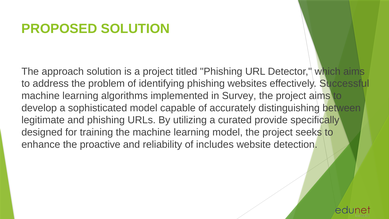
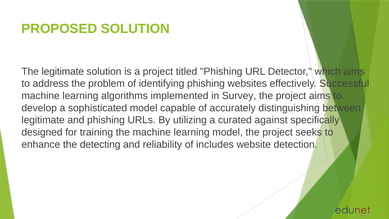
The approach: approach -> legitimate (63, 71)
provide: provide -> against (271, 120)
proactive: proactive -> detecting (100, 144)
